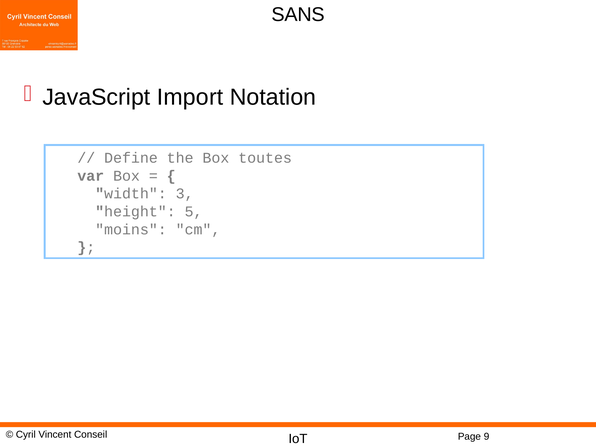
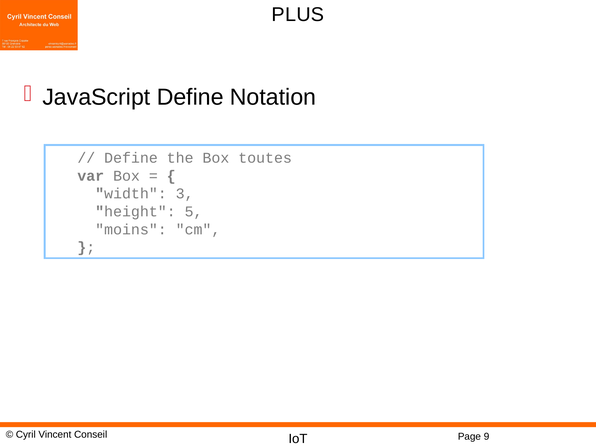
SANS: SANS -> PLUS (298, 14)
JavaScript Import: Import -> Define (190, 97)
